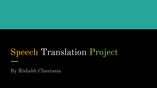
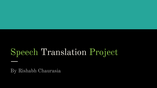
Speech colour: yellow -> light green (24, 52)
